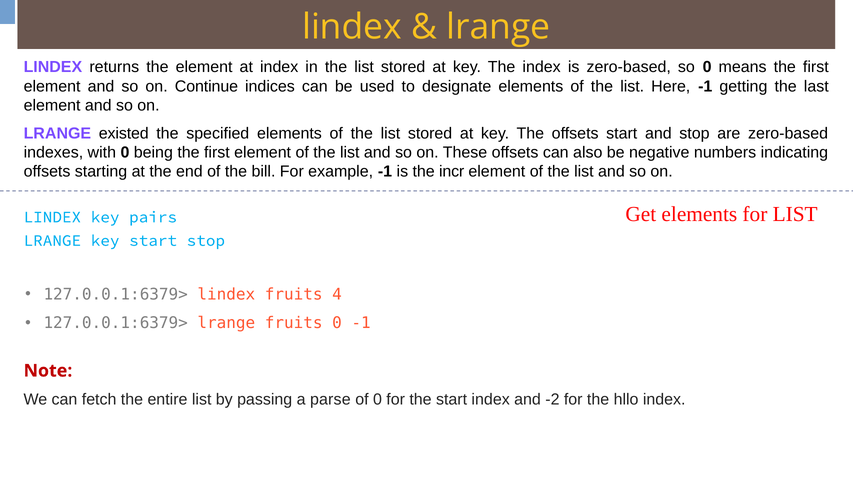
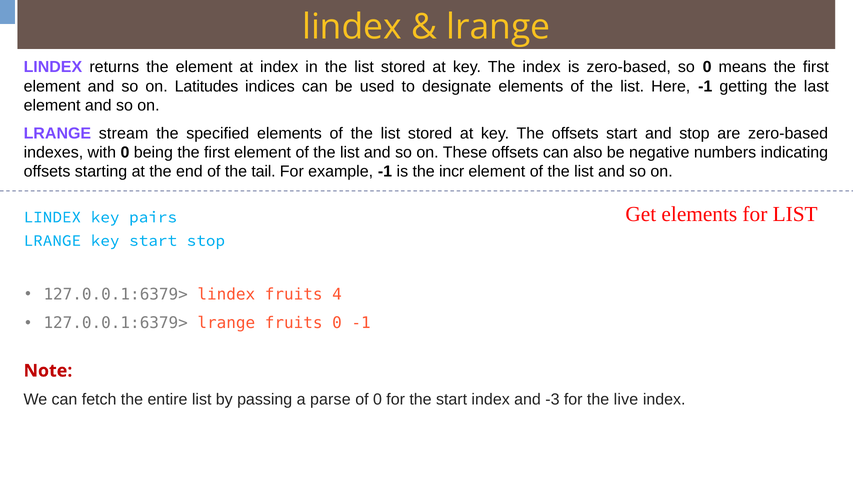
Continue: Continue -> Latitudes (206, 86)
existed: existed -> stream (124, 133)
bill: bill -> tail (264, 172)
-2: -2 -> -3 (552, 399)
hllo: hllo -> live (626, 399)
